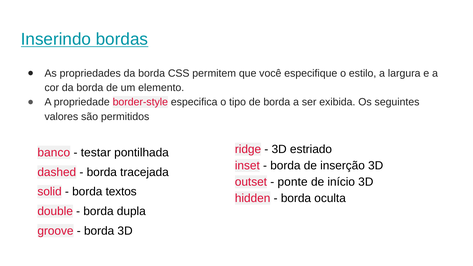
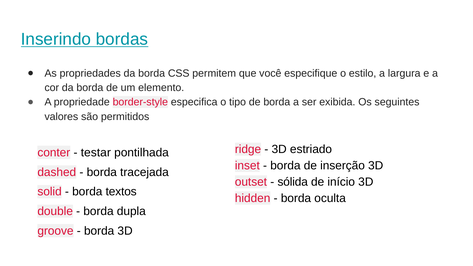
banco: banco -> conter (54, 153)
ponte: ponte -> sólida (293, 182)
